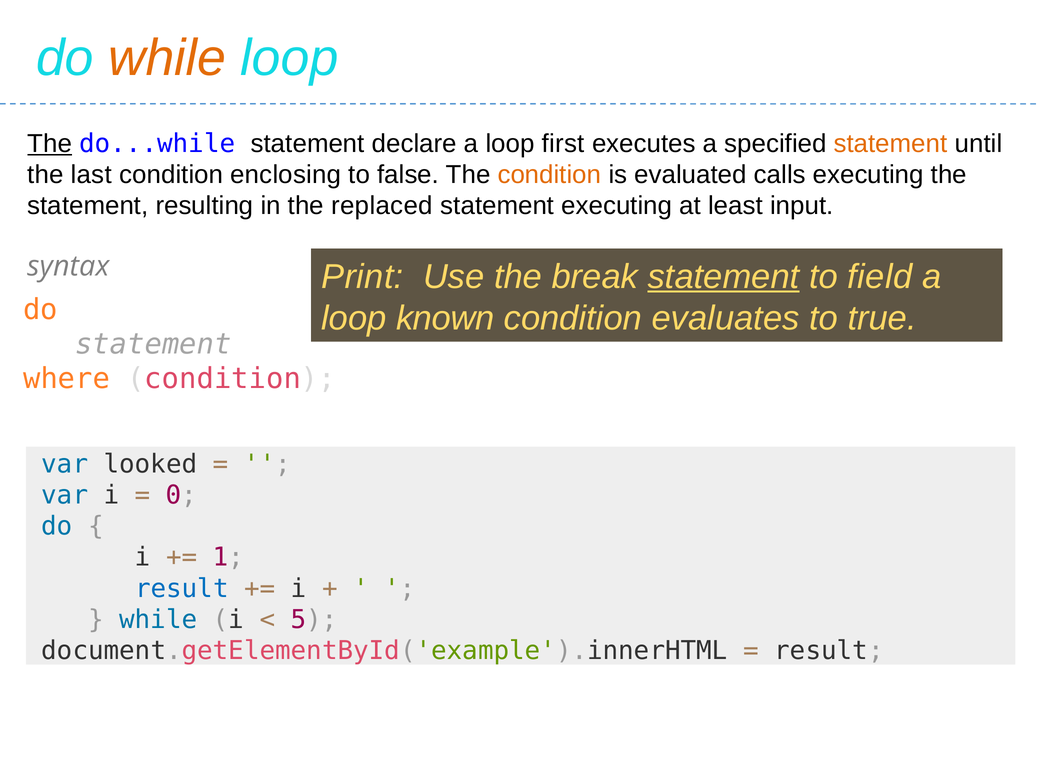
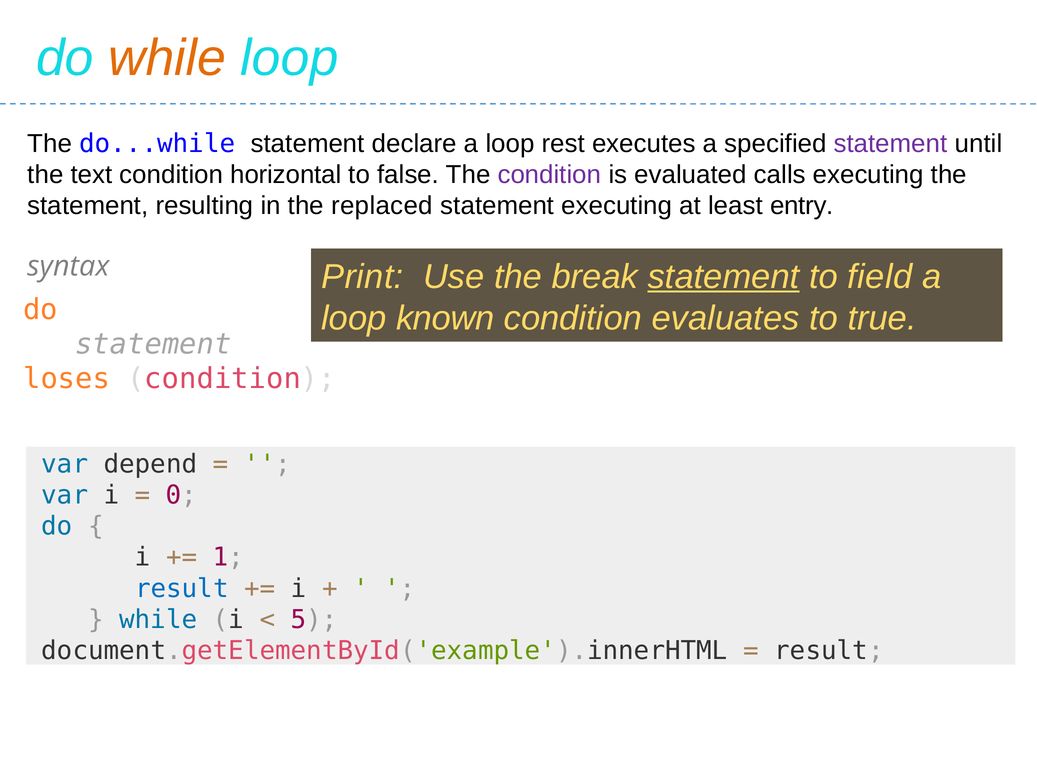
The underline: present -> none (50, 143)
first: first -> rest (563, 143)
statement colour: orange -> purple (891, 143)
last: last -> text (91, 175)
enclosing: enclosing -> horizontal (286, 175)
condition colour: orange -> purple (549, 175)
input: input -> entry (802, 206)
where: where -> loses (67, 379)
looked: looked -> depend (150, 464)
